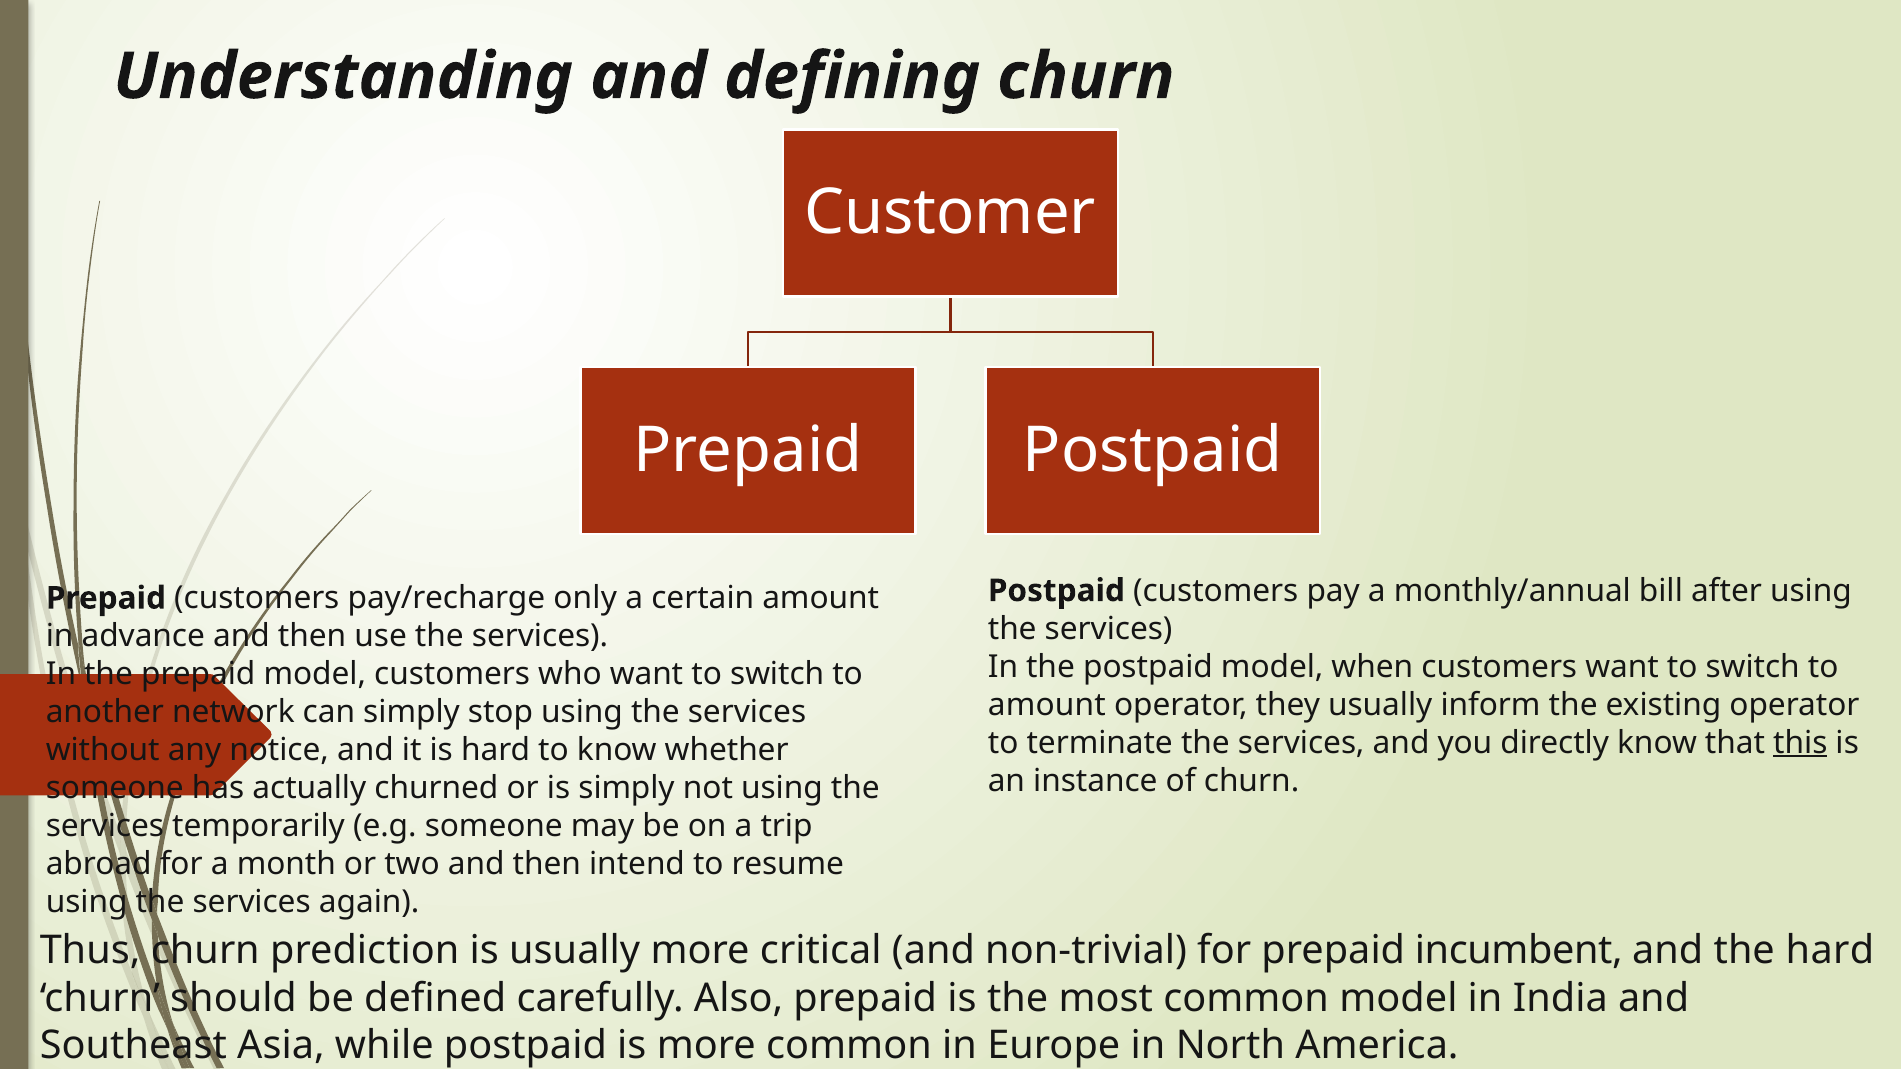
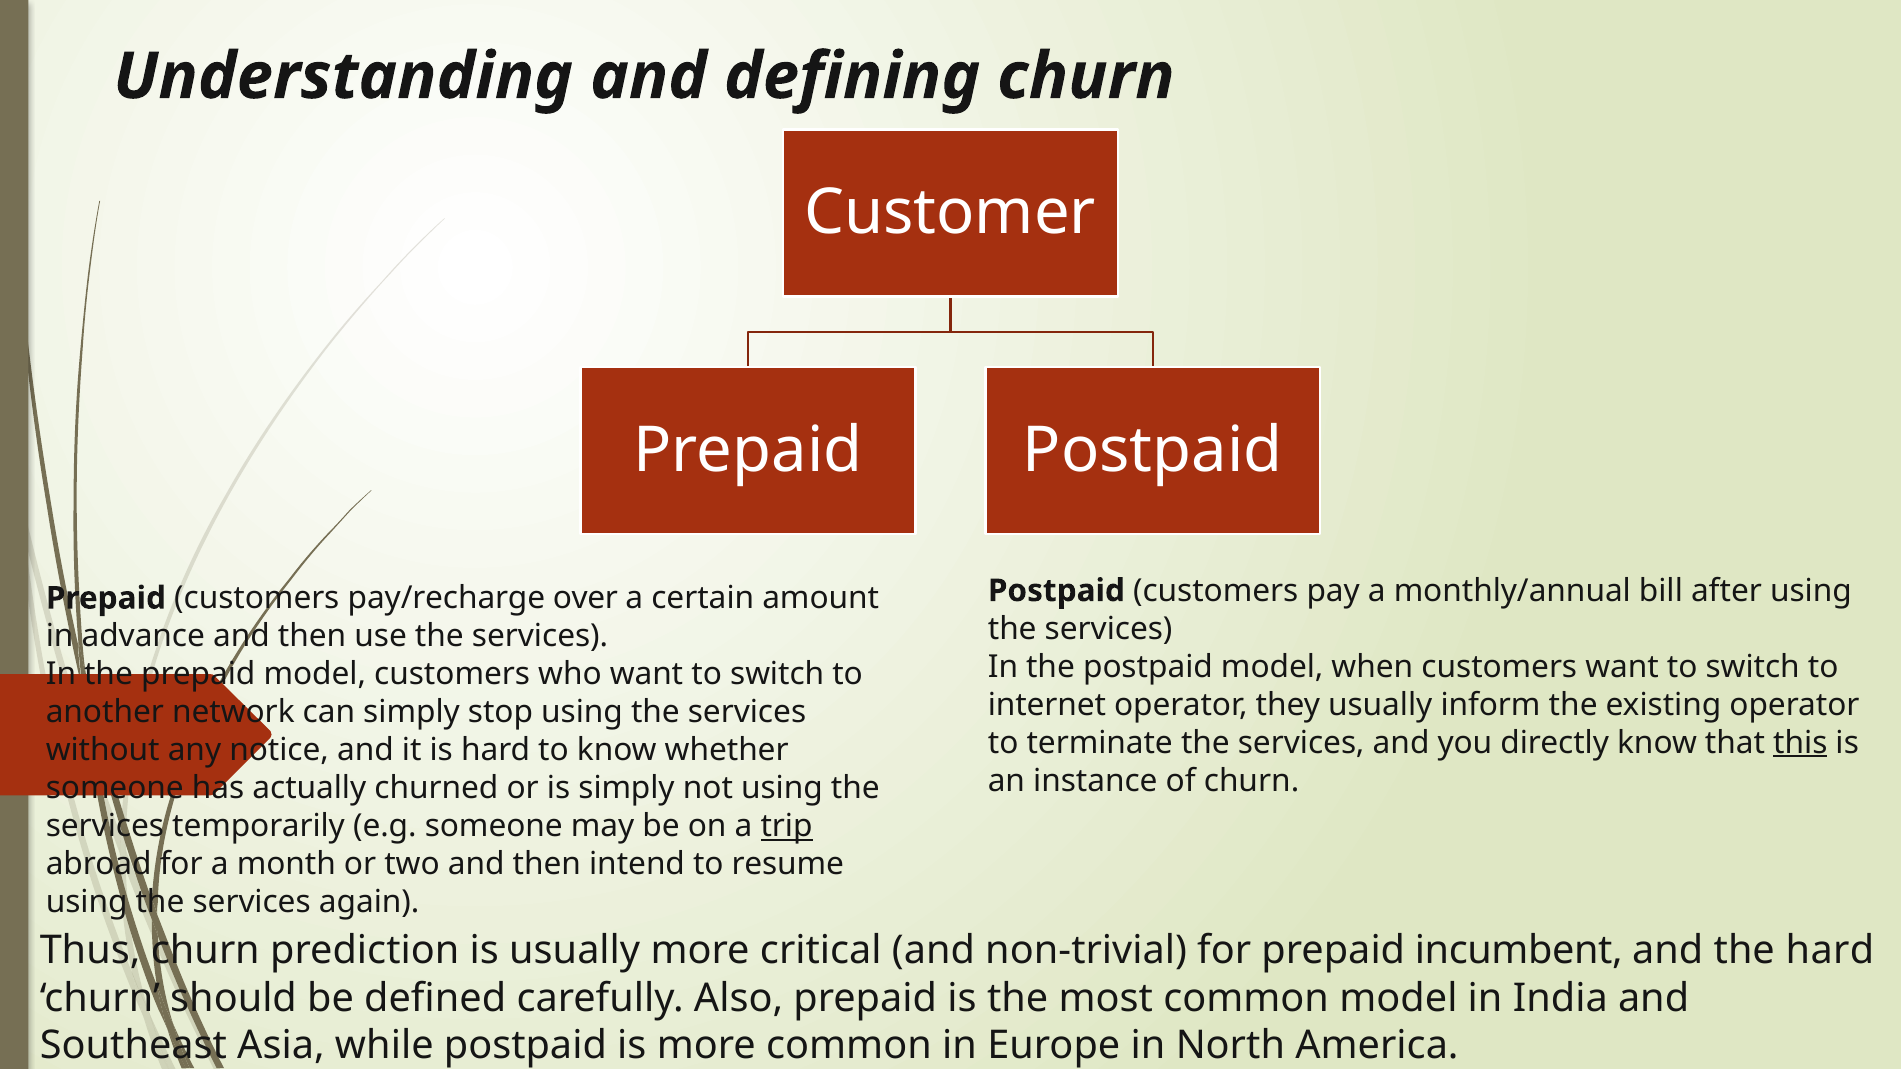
only: only -> over (585, 598)
amount: amount -> internet (1047, 705)
trip underline: none -> present (787, 826)
